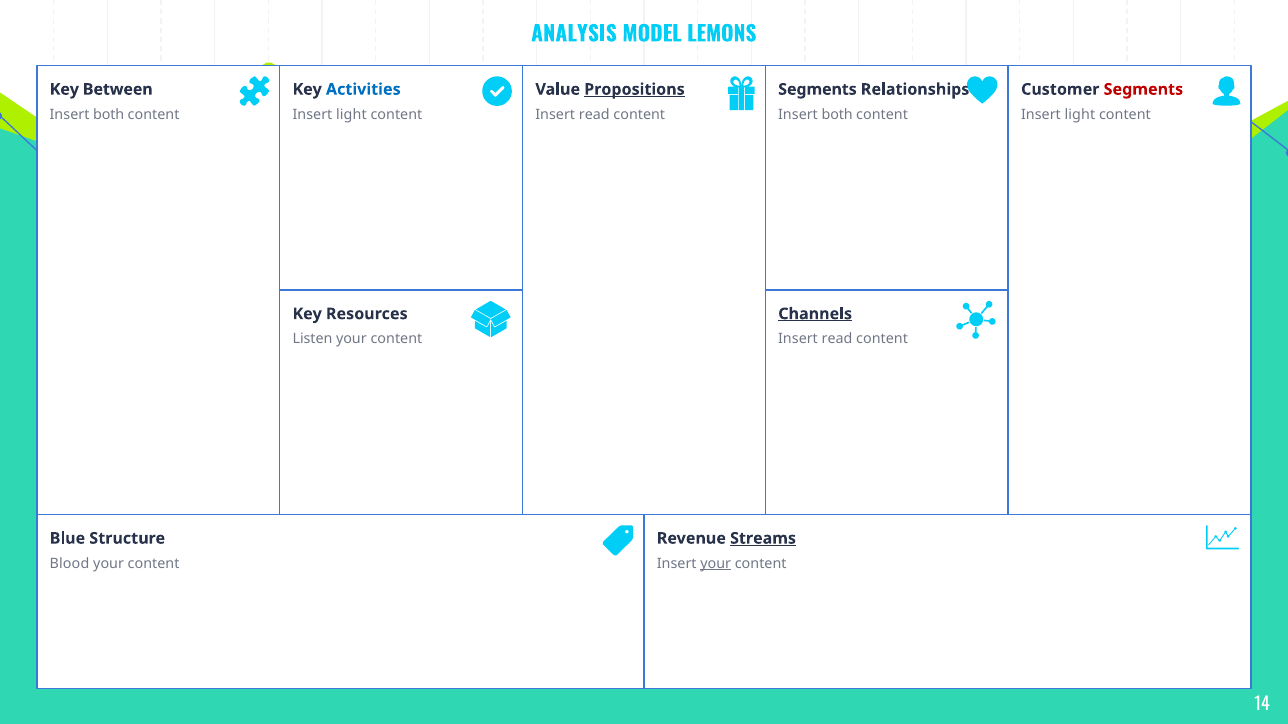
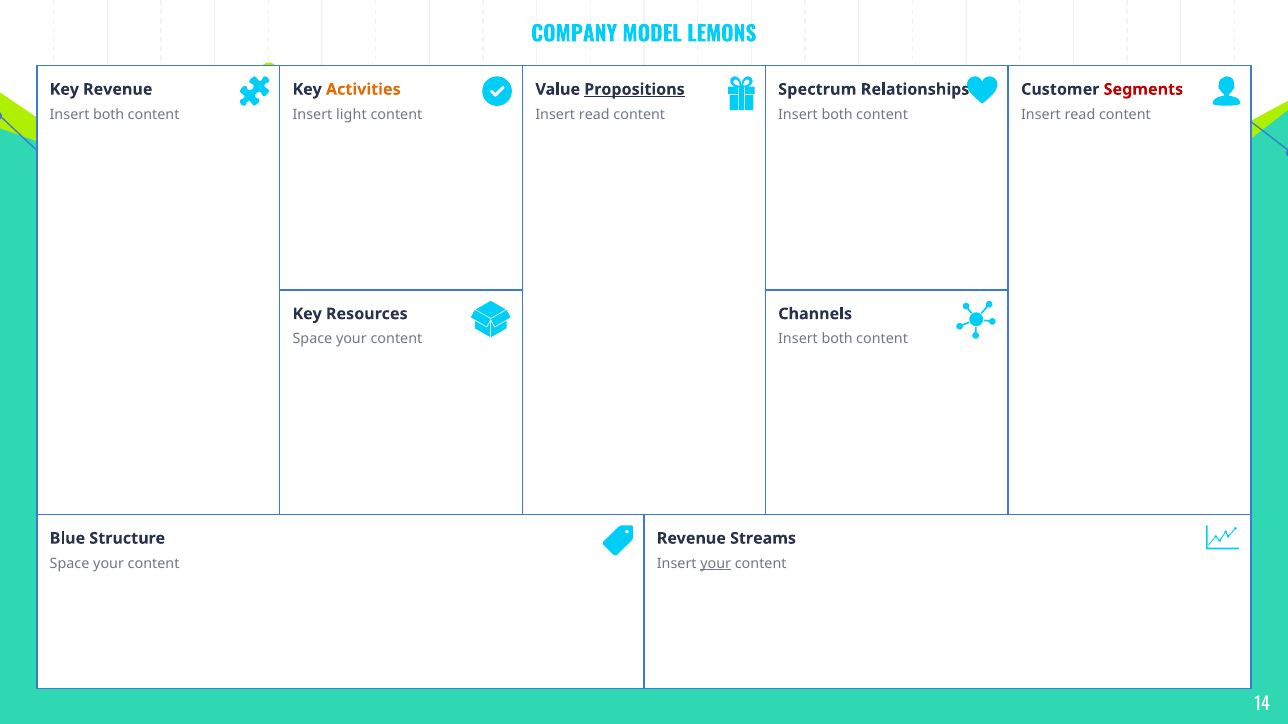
ANALYSIS: ANALYSIS -> COMPANY (574, 34)
Key Between: Between -> Revenue (118, 89)
Activities colour: blue -> orange (363, 89)
Segments: Segments -> Spectrum (817, 89)
light: light -> read (1080, 115)
Channels underline: present -> none (815, 314)
Listen: Listen -> Space (312, 339)
read: read -> both (837, 339)
Streams underline: present -> none (763, 539)
Blood: Blood -> Space (70, 564)
